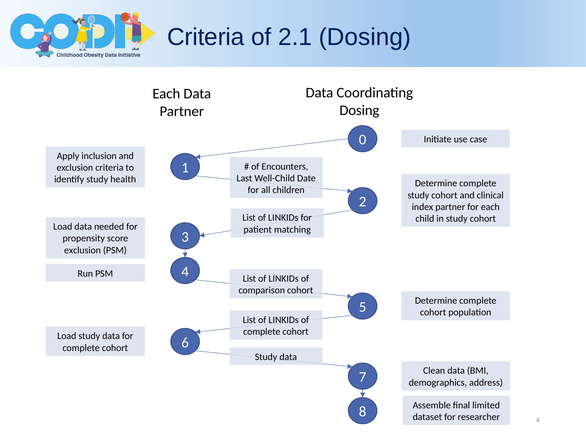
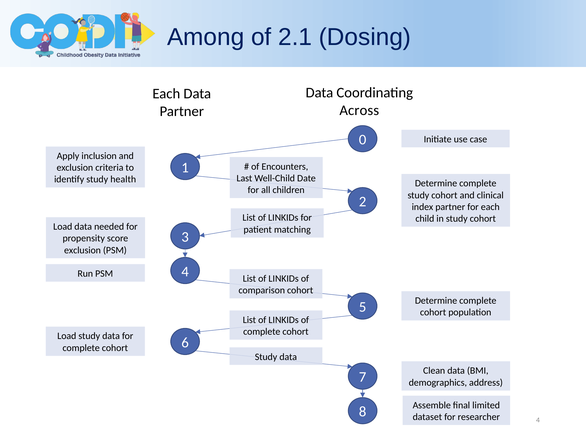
Criteria: Criteria -> Among (206, 37)
Dosing: Dosing -> Across (359, 110)
